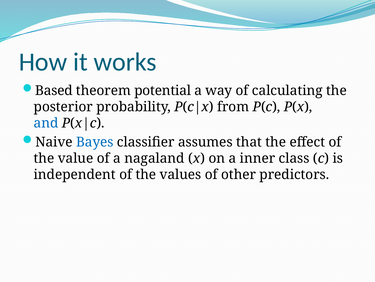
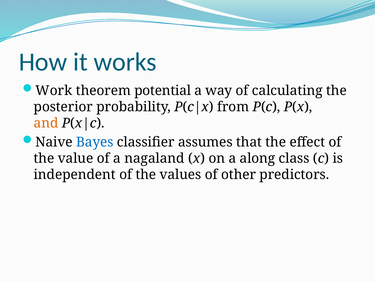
Based: Based -> Work (54, 90)
and colour: blue -> orange (46, 123)
inner: inner -> along (257, 158)
